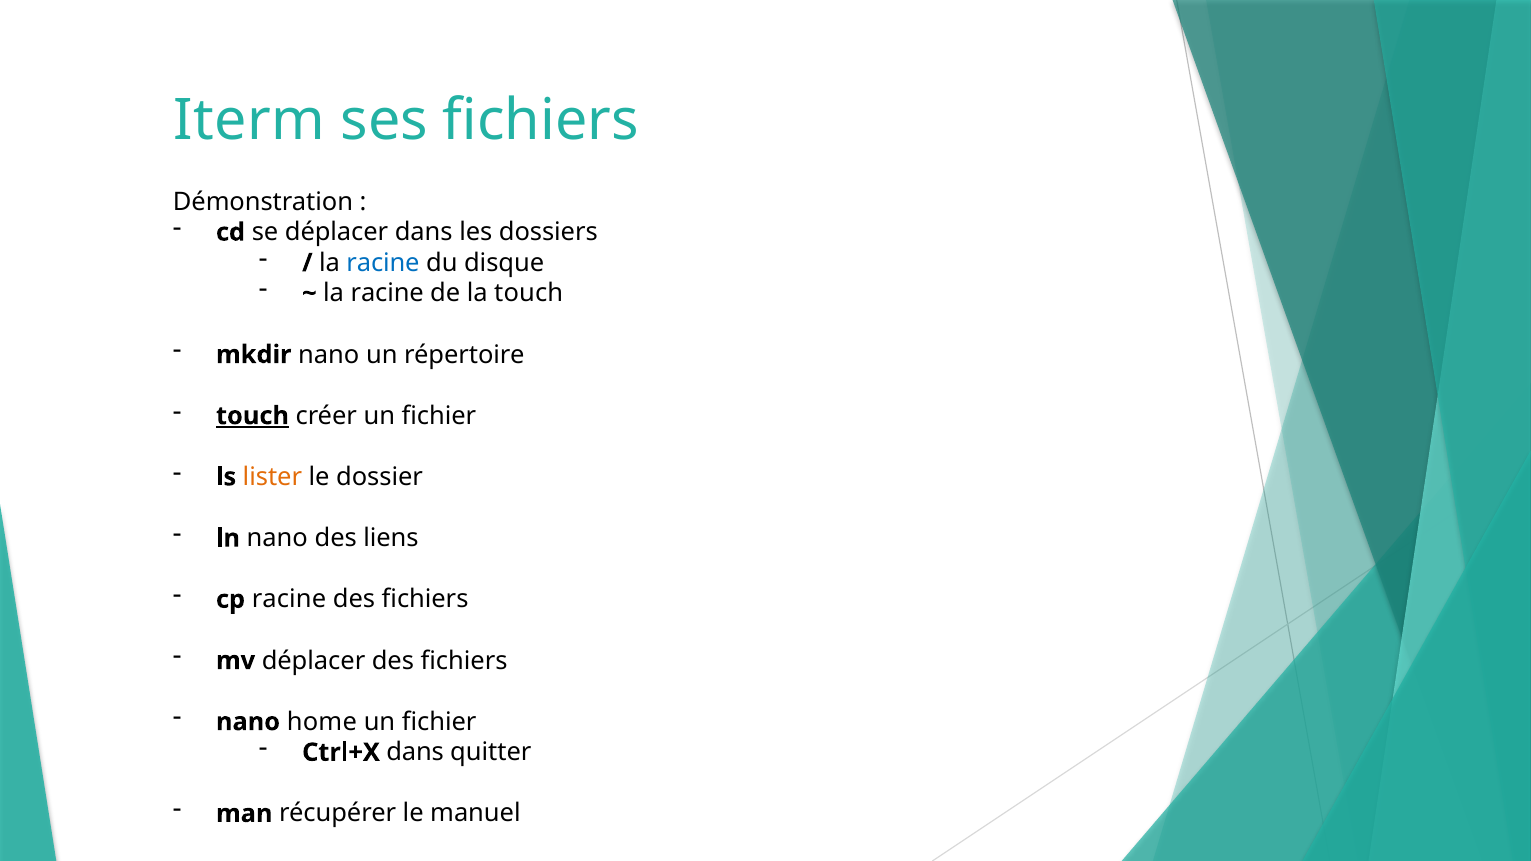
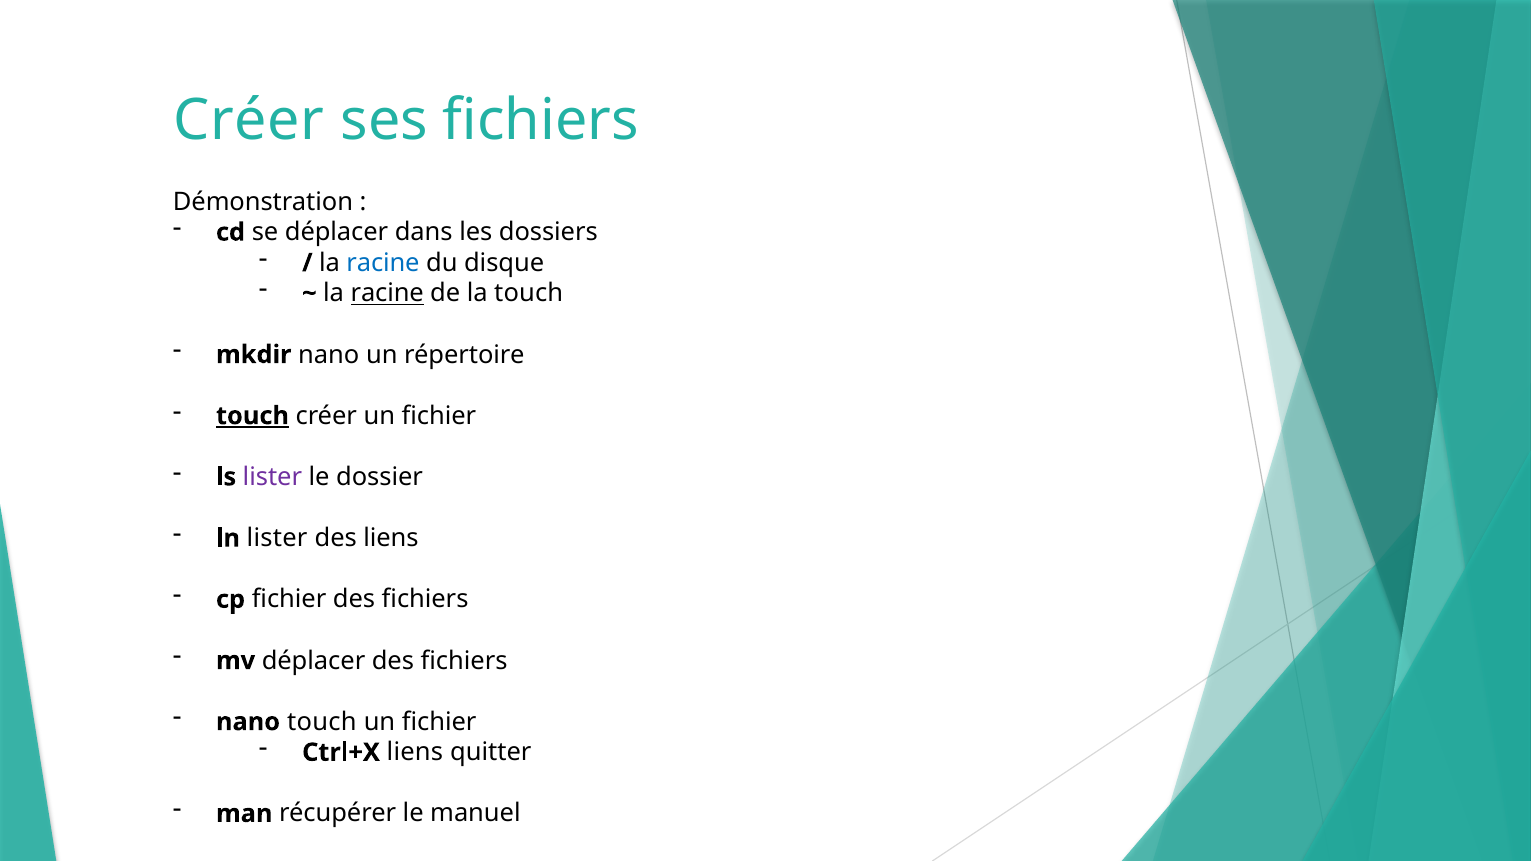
Iterm: Iterm -> Créer (249, 121)
racine underline: none -> present (387, 293)
lister colour: orange -> purple (272, 477)
ln nano: nano -> lister (277, 538)
cp racine: racine -> fichier (289, 600)
nano home: home -> touch (322, 722)
Ctrl+X dans: dans -> liens (415, 753)
